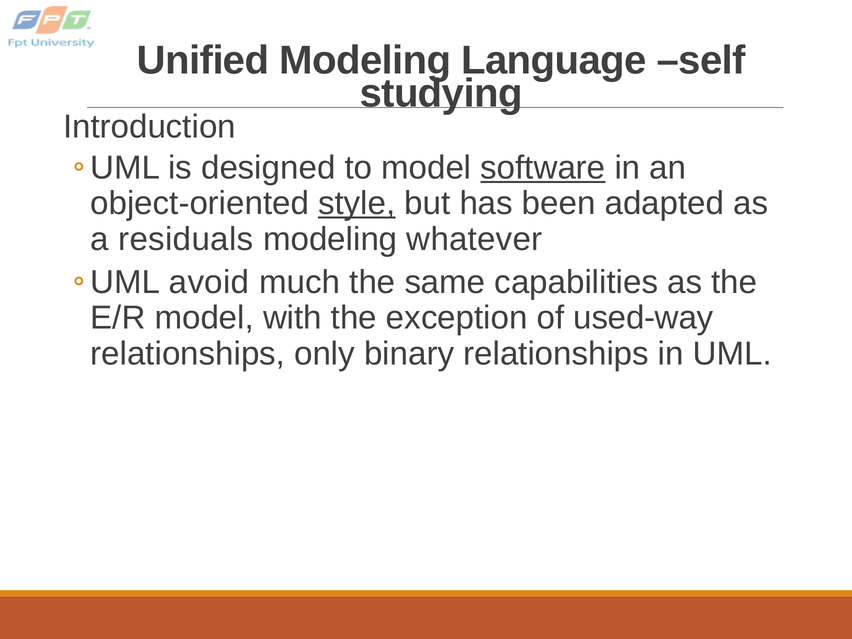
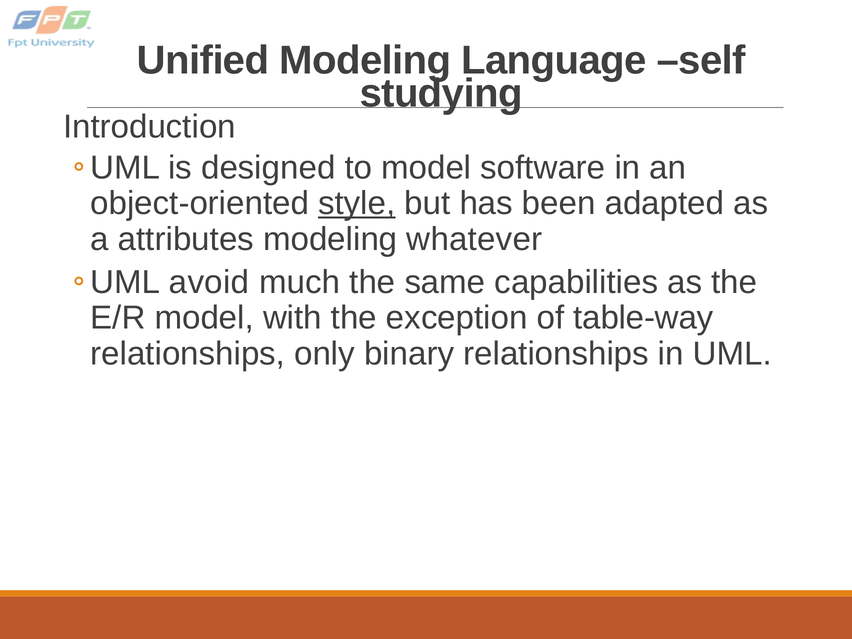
software underline: present -> none (543, 168)
residuals: residuals -> attributes (186, 239)
used-way: used-way -> table-way (643, 318)
